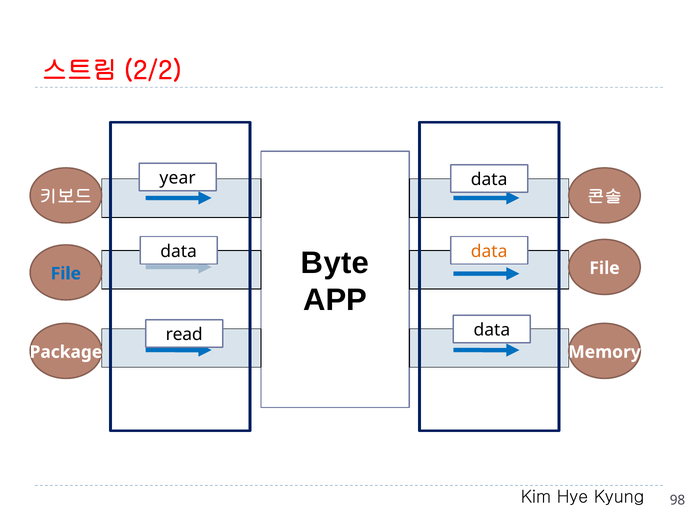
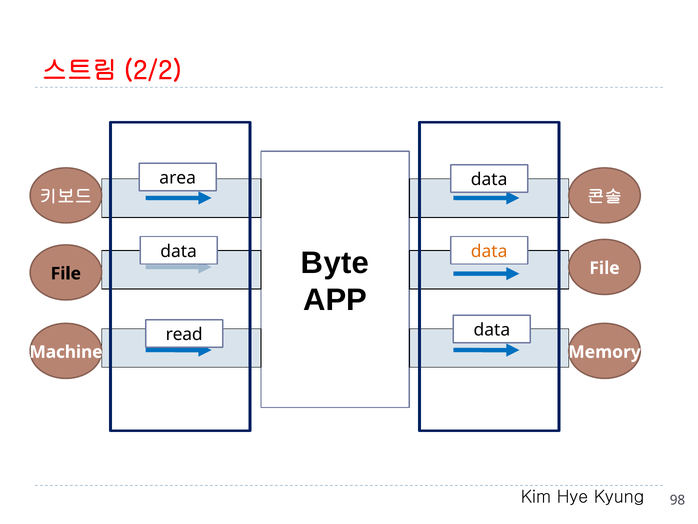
year: year -> area (178, 178)
File colour: blue -> black (66, 273)
Package: Package -> Machine (66, 352)
